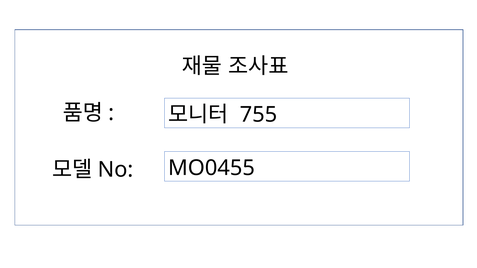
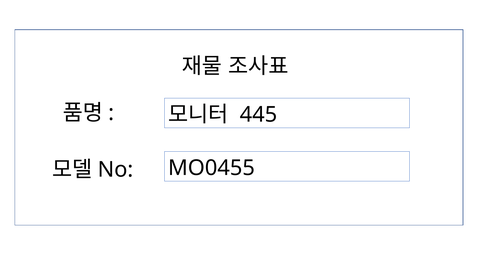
755: 755 -> 445 (258, 115)
